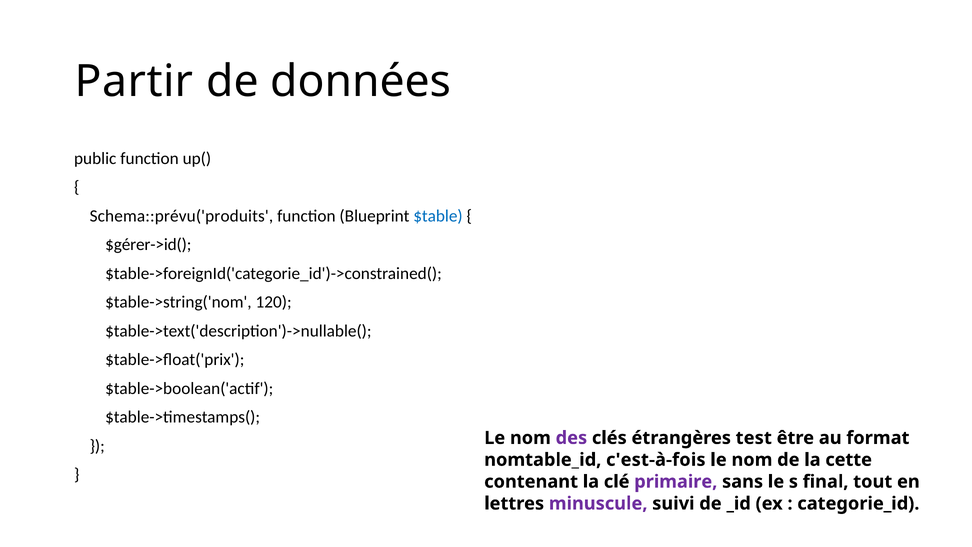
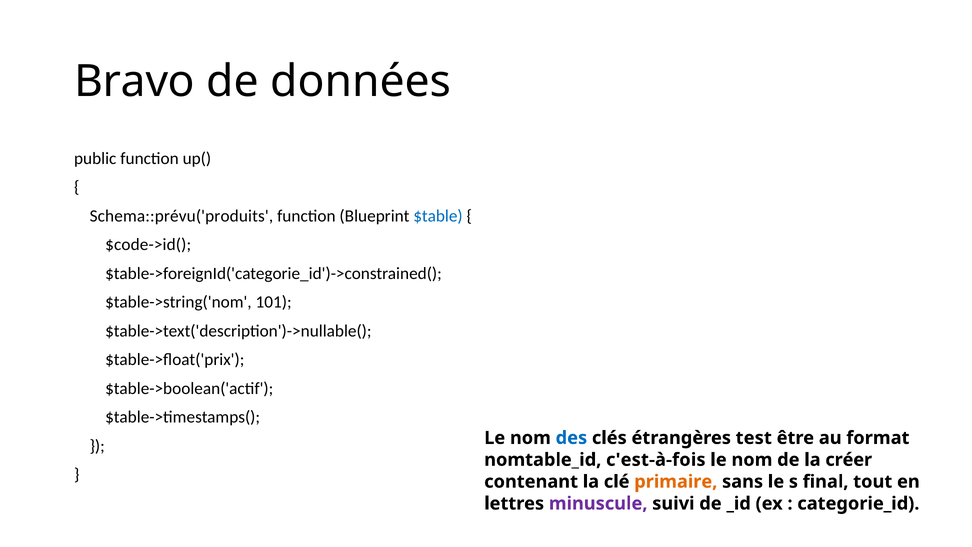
Partir: Partir -> Bravo (134, 82)
$gérer->id(: $gérer->id( -> $code->id( (148, 245)
120: 120 -> 101 (274, 302)
des colour: purple -> blue (571, 438)
cette: cette -> créer (849, 460)
primaire colour: purple -> orange (676, 481)
